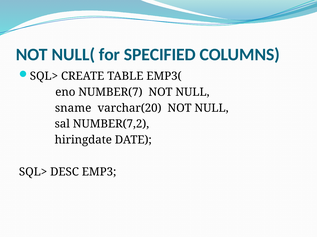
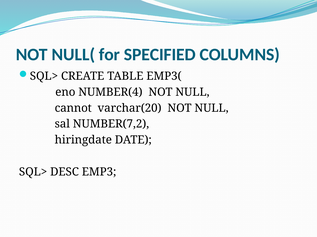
NUMBER(7: NUMBER(7 -> NUMBER(4 (110, 92)
sname: sname -> cannot (73, 108)
